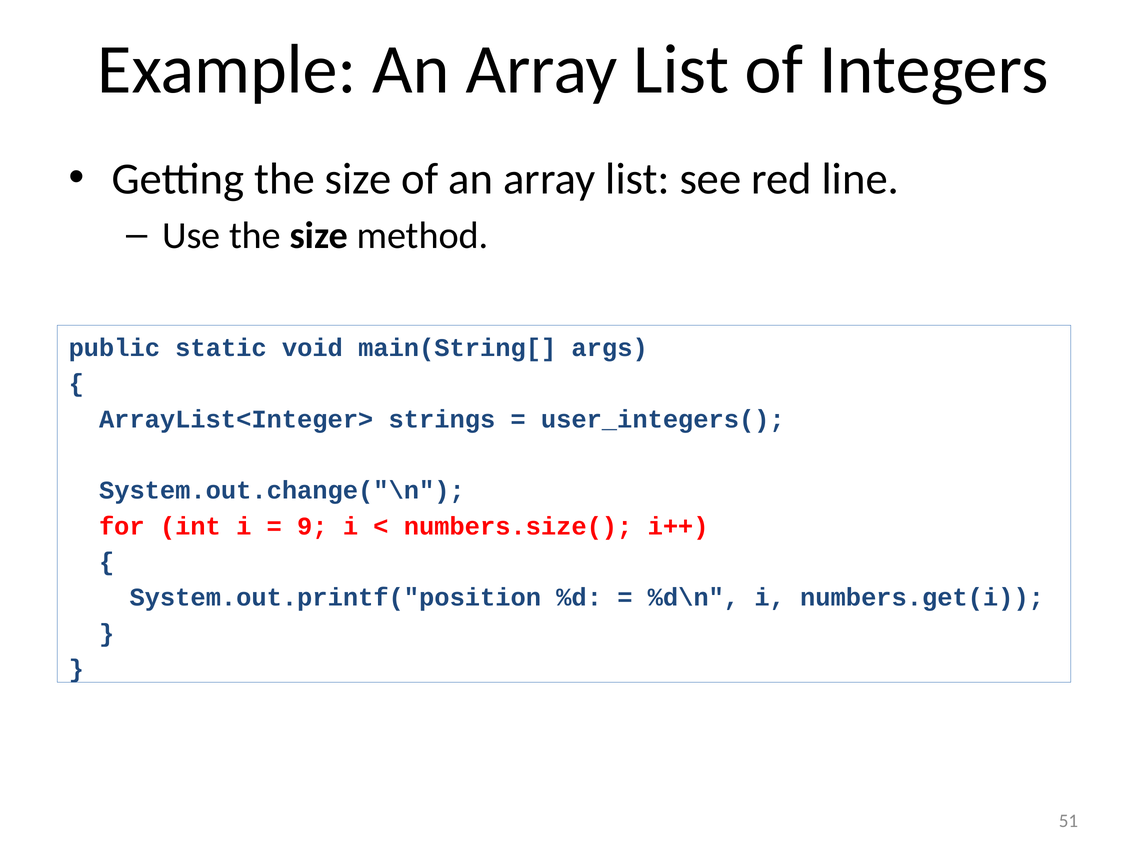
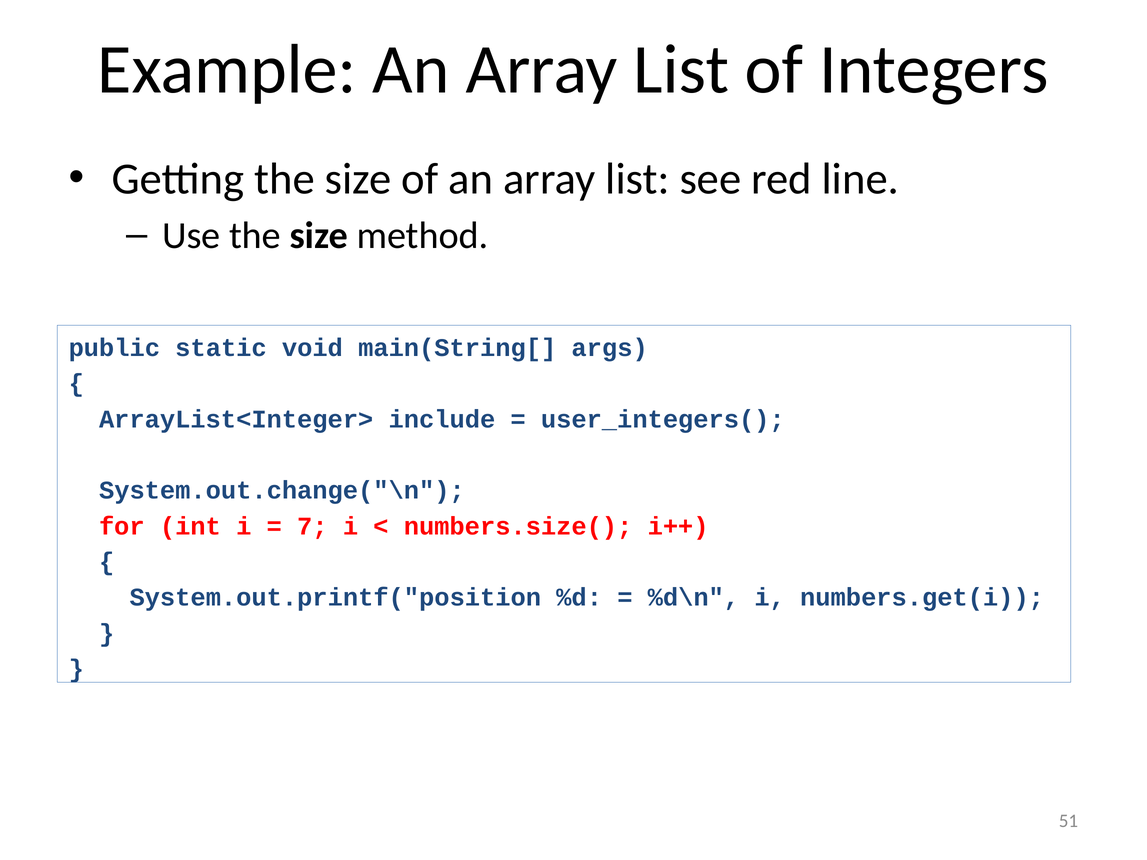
strings: strings -> include (442, 419)
9: 9 -> 7 (312, 526)
